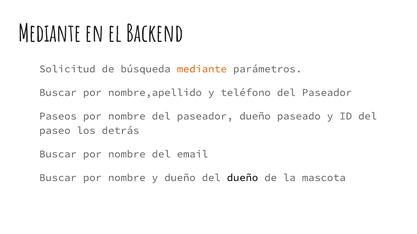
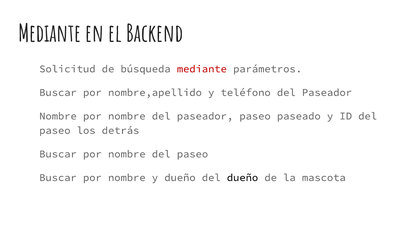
mediante colour: orange -> red (202, 69)
Paseos: Paseos -> Nombre (58, 116)
paseador dueño: dueño -> paseo (255, 116)
nombre del email: email -> paseo (192, 154)
